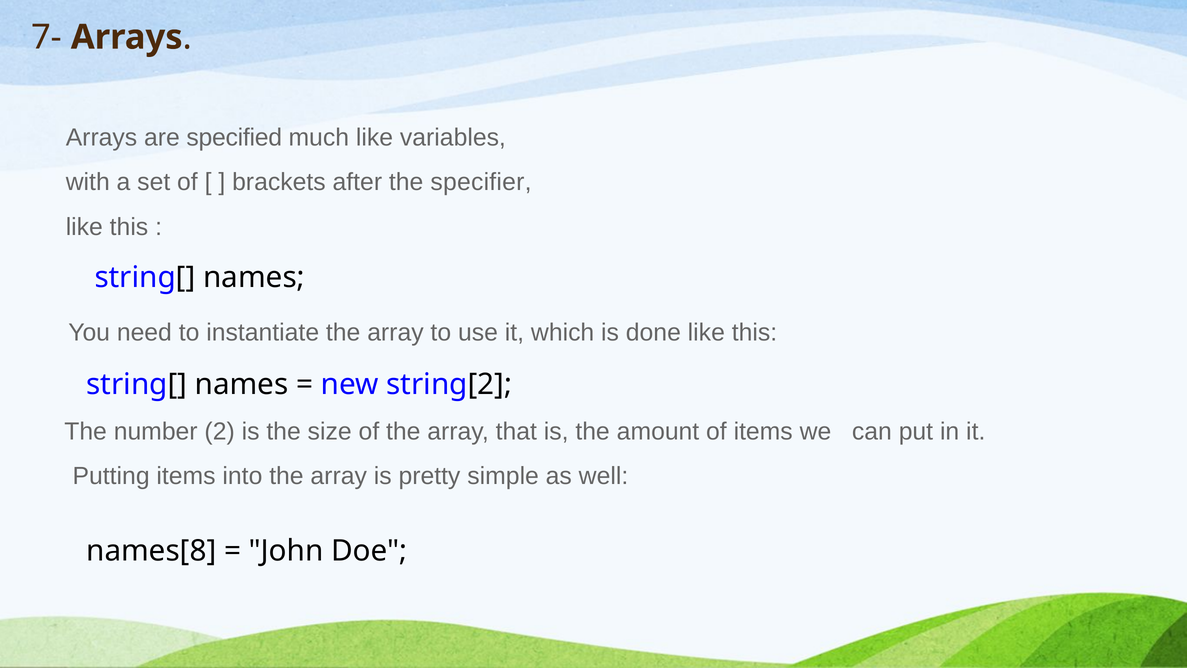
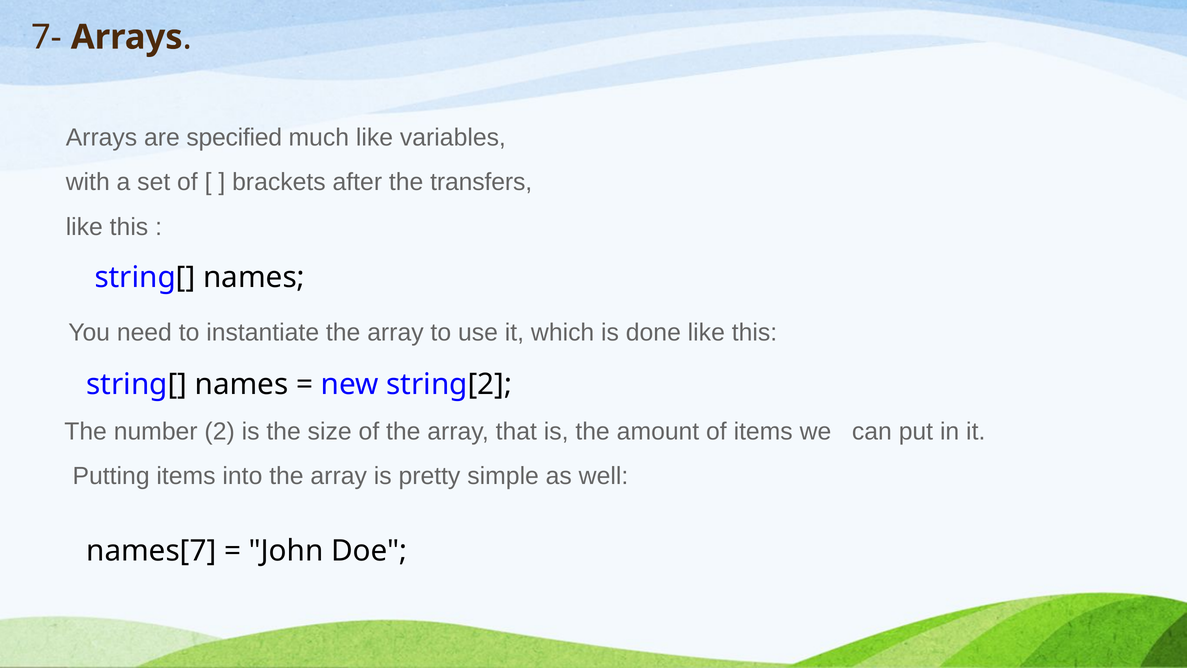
specifier: specifier -> transfers (481, 182)
names[8: names[8 -> names[7 (151, 551)
